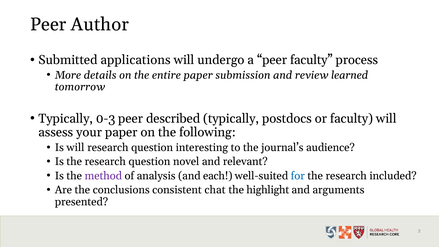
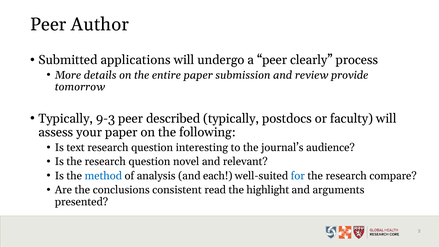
peer faculty: faculty -> clearly (311, 60)
learned: learned -> provide (350, 75)
0-3: 0-3 -> 9-3 (105, 118)
Is will: will -> text (76, 147)
method colour: purple -> blue (103, 176)
included: included -> compare (393, 176)
chat: chat -> read (215, 190)
